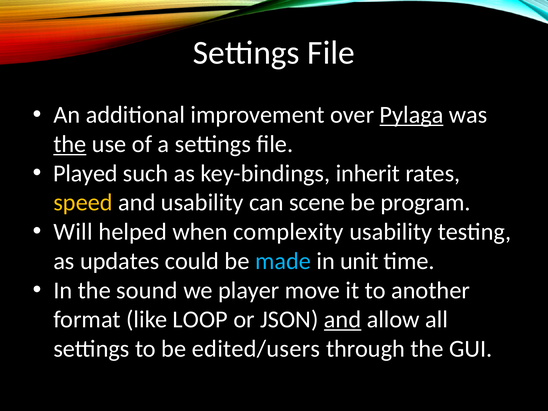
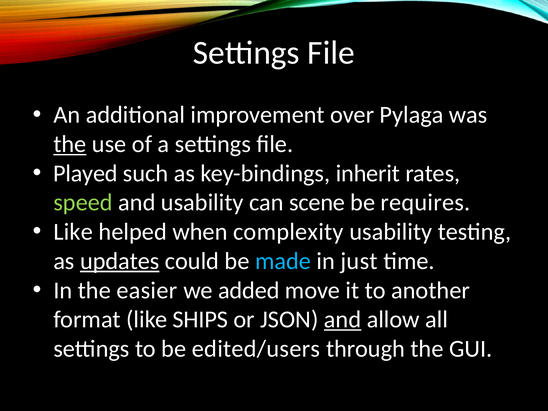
Pylaga underline: present -> none (412, 115)
speed colour: yellow -> light green (83, 203)
program: program -> requires (425, 203)
Will: Will -> Like (73, 232)
updates underline: none -> present (120, 261)
unit: unit -> just (359, 261)
sound: sound -> easier (147, 290)
player: player -> added (249, 290)
LOOP: LOOP -> SHIPS (200, 320)
